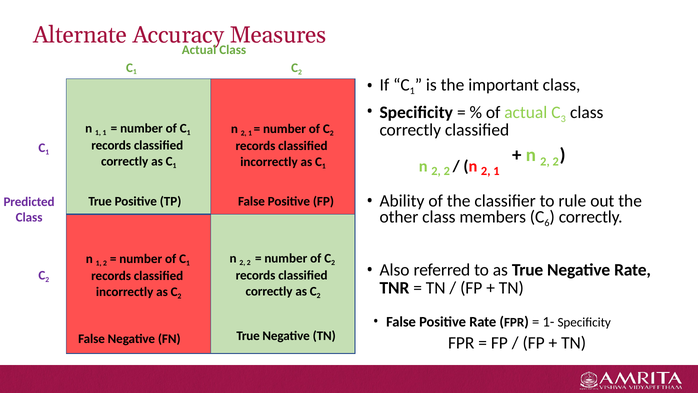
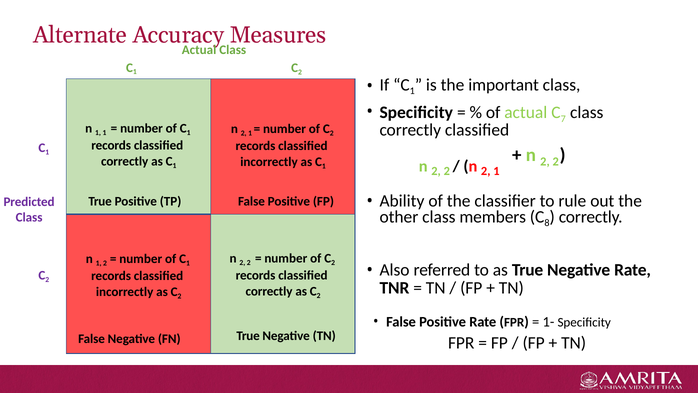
3: 3 -> 7 (563, 119)
6: 6 -> 8 (547, 223)
